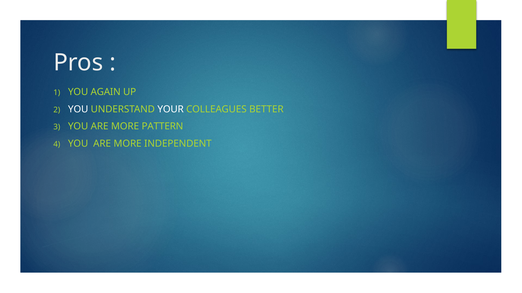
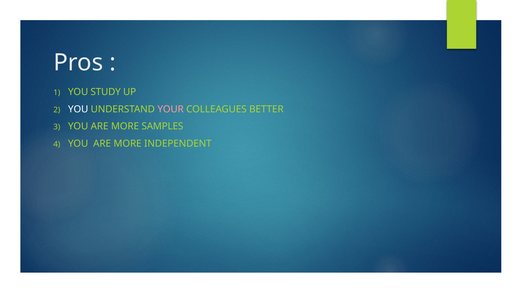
AGAIN: AGAIN -> STUDY (106, 92)
YOUR colour: white -> pink (171, 109)
PATTERN: PATTERN -> SAMPLES (162, 127)
